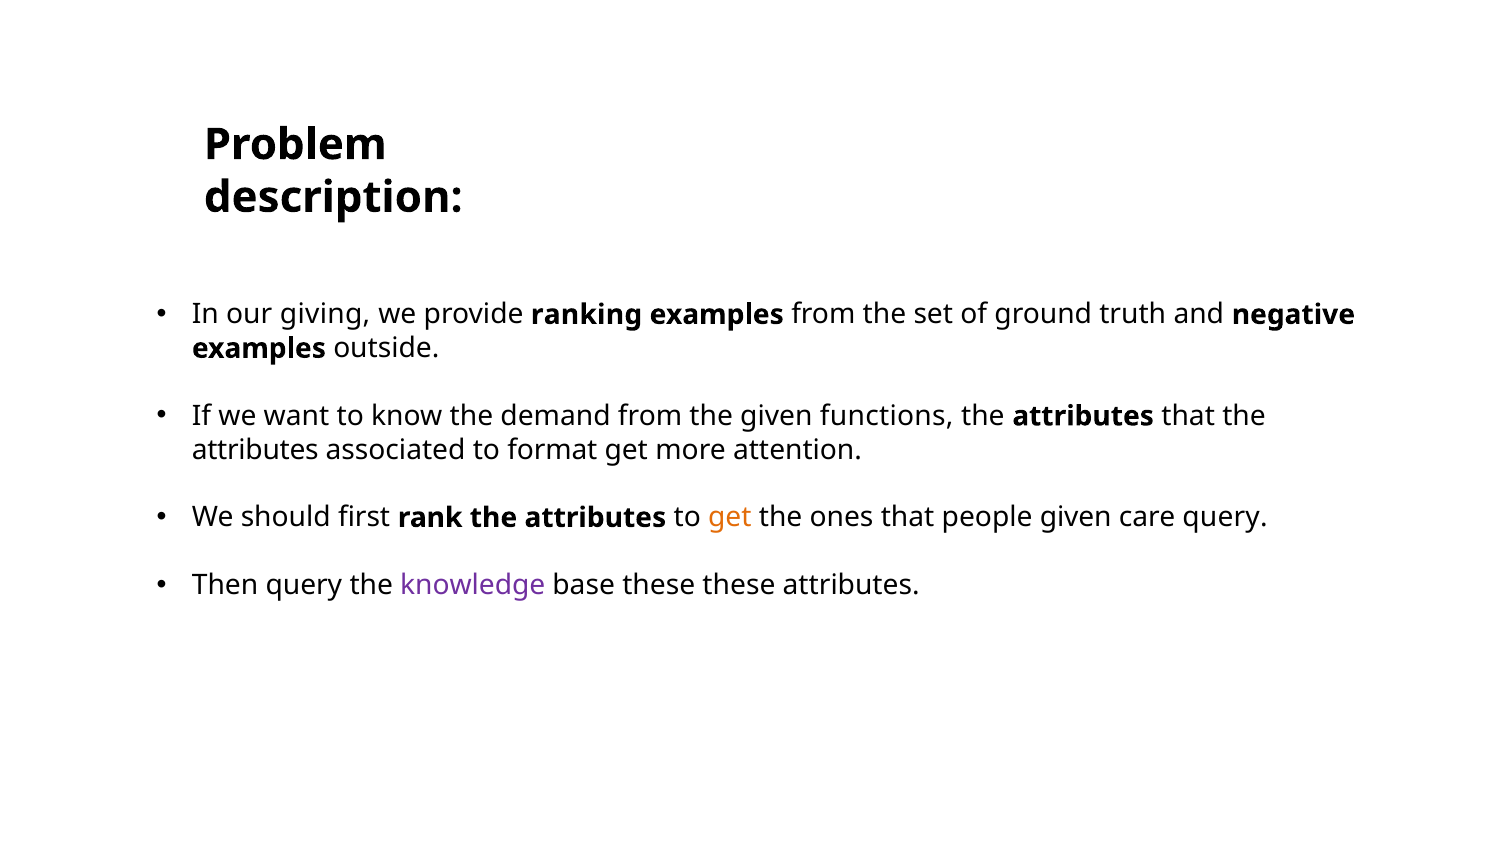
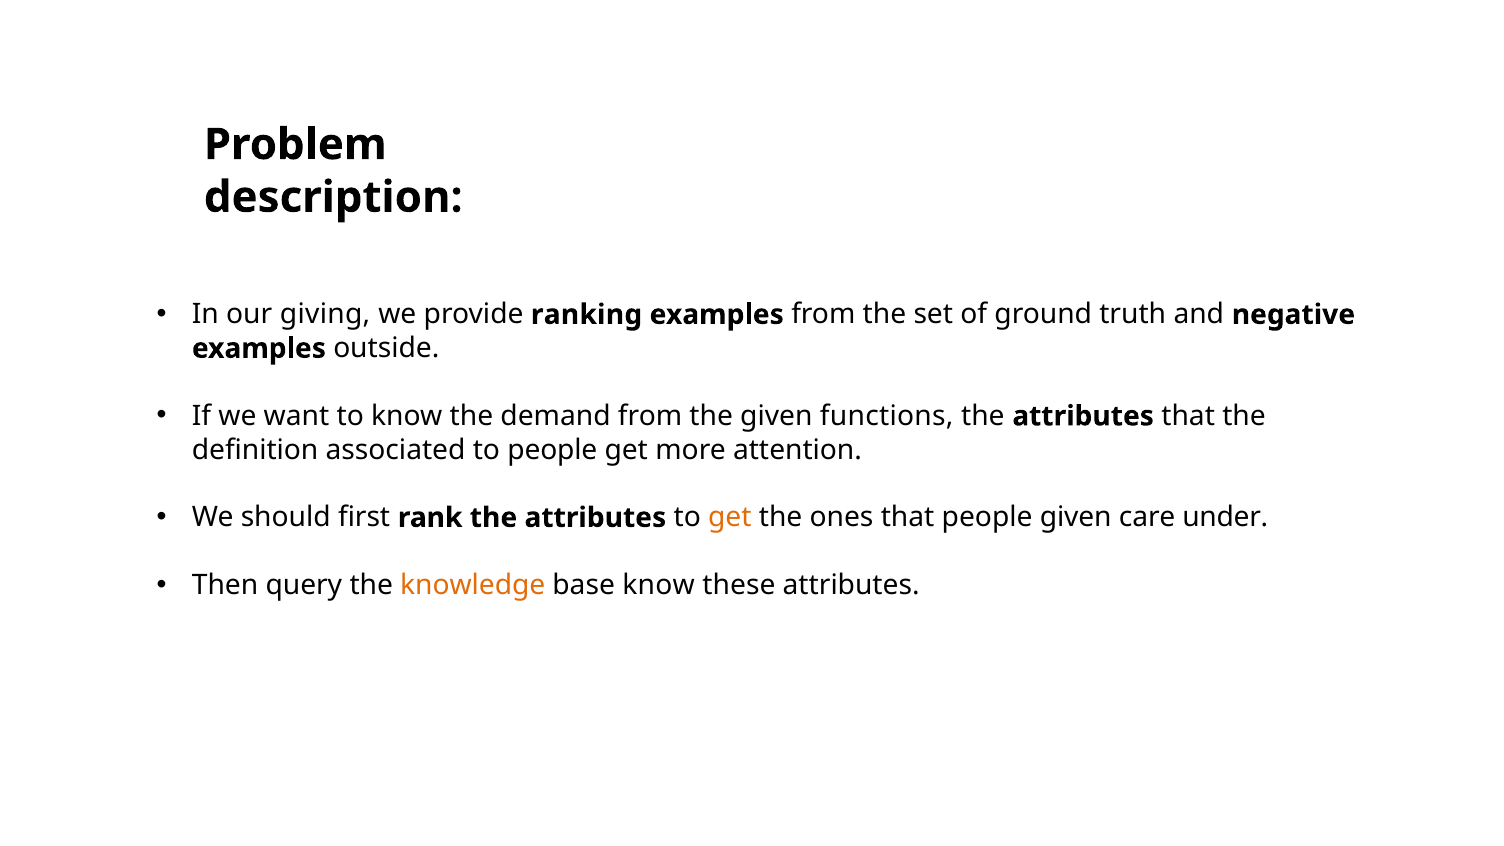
attributes: attributes -> definition (255, 450)
to format: format -> people (552, 450)
care query: query -> under (1225, 518)
knowledge colour: purple -> orange (473, 585)
base these: these -> know (659, 585)
